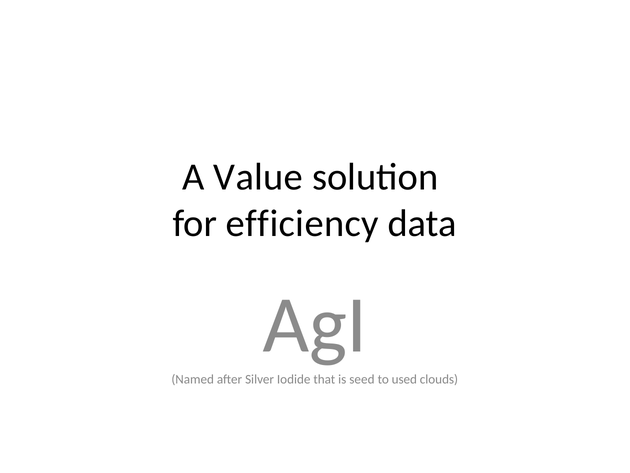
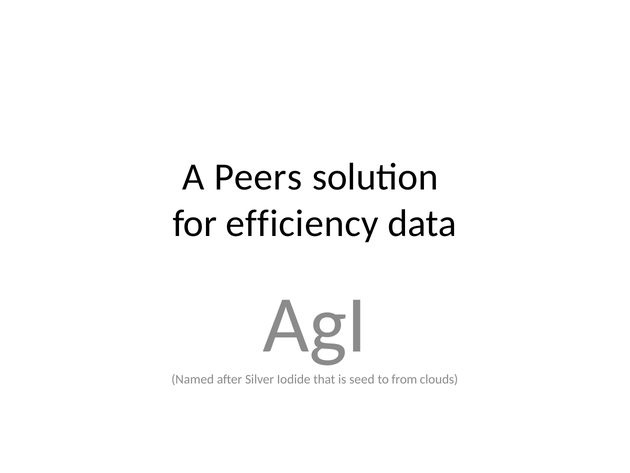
Value: Value -> Peers (258, 177)
used: used -> from (404, 379)
